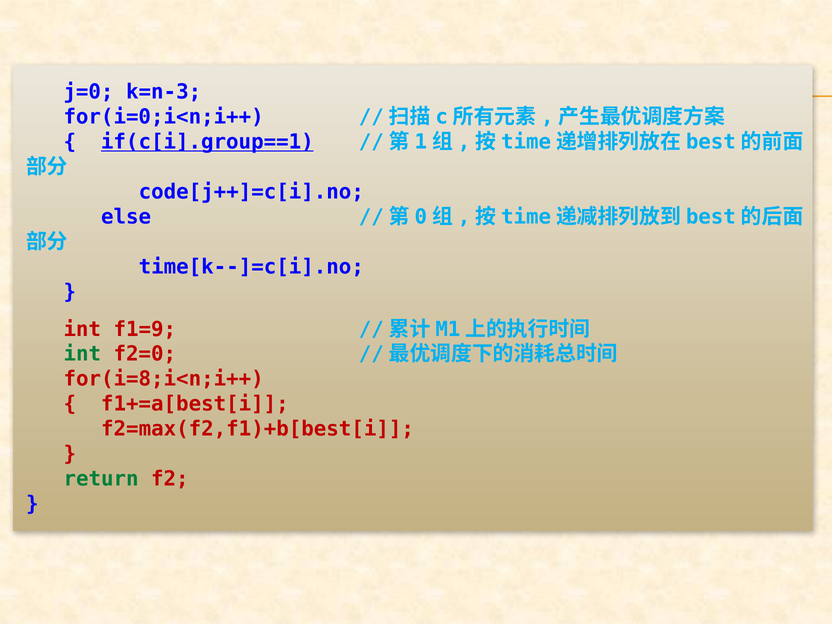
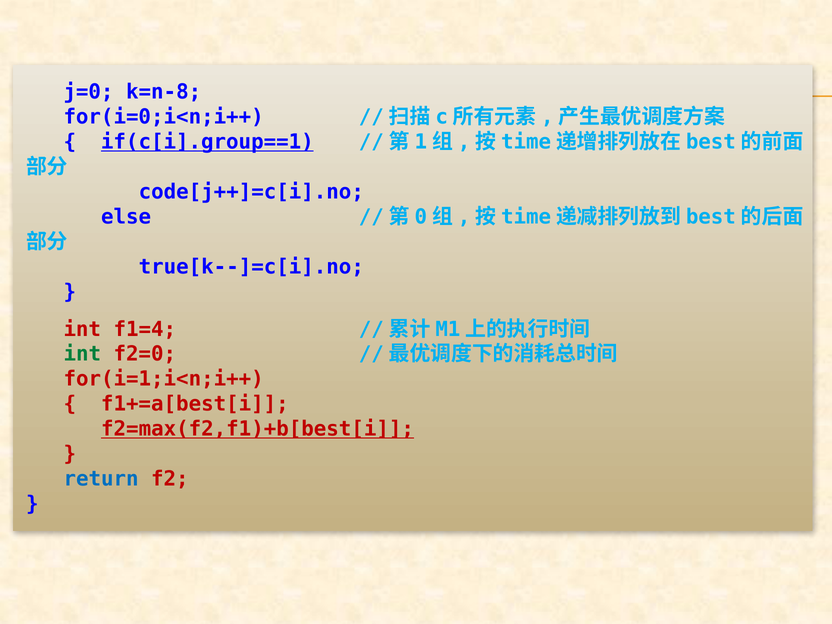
k=n-3: k=n-3 -> k=n-8 (164, 92)
time[k--]=c[i].no: time[k--]=c[i].no -> true[k--]=c[i].no (251, 267)
f1=9: f1=9 -> f1=4 (145, 329)
for(i=8;i<n;i++: for(i=8;i<n;i++ -> for(i=1;i<n;i++ (164, 379)
f2=max(f2,f1)+b[best[i underline: none -> present (258, 429)
return colour: green -> blue (101, 479)
